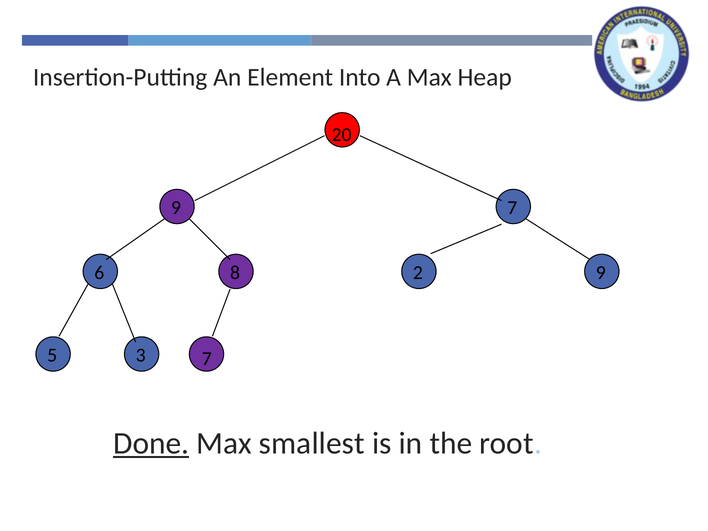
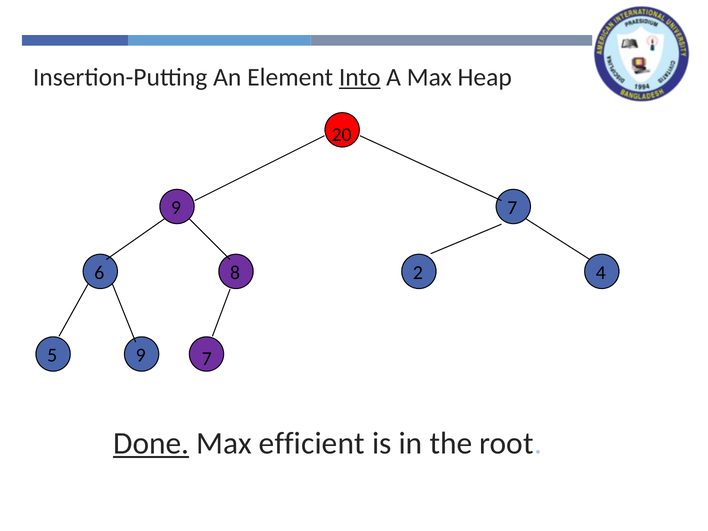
Into underline: none -> present (360, 77)
2 9: 9 -> 4 (601, 273)
5 3: 3 -> 9 (141, 355)
smallest: smallest -> efficient (312, 443)
